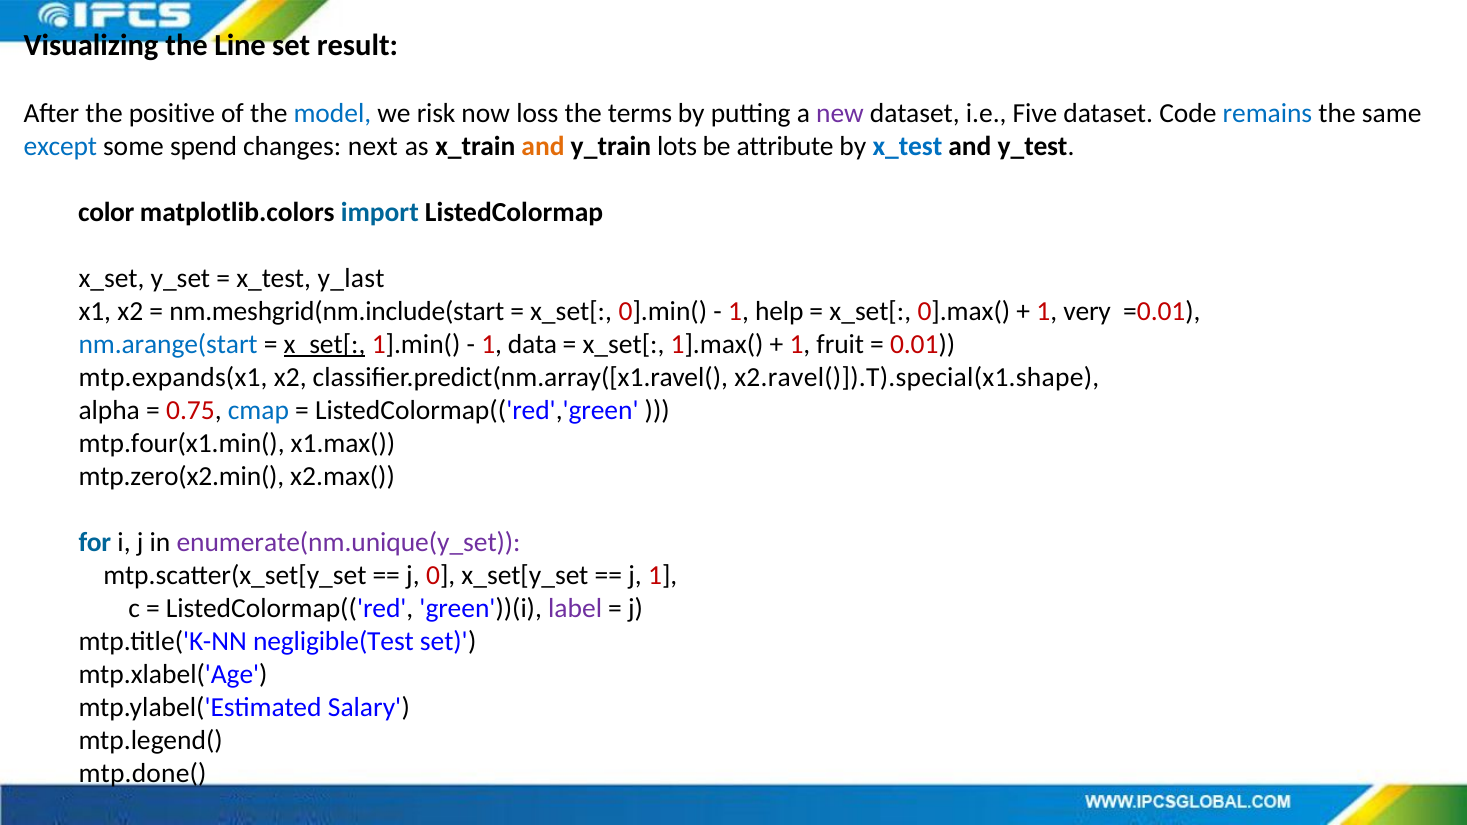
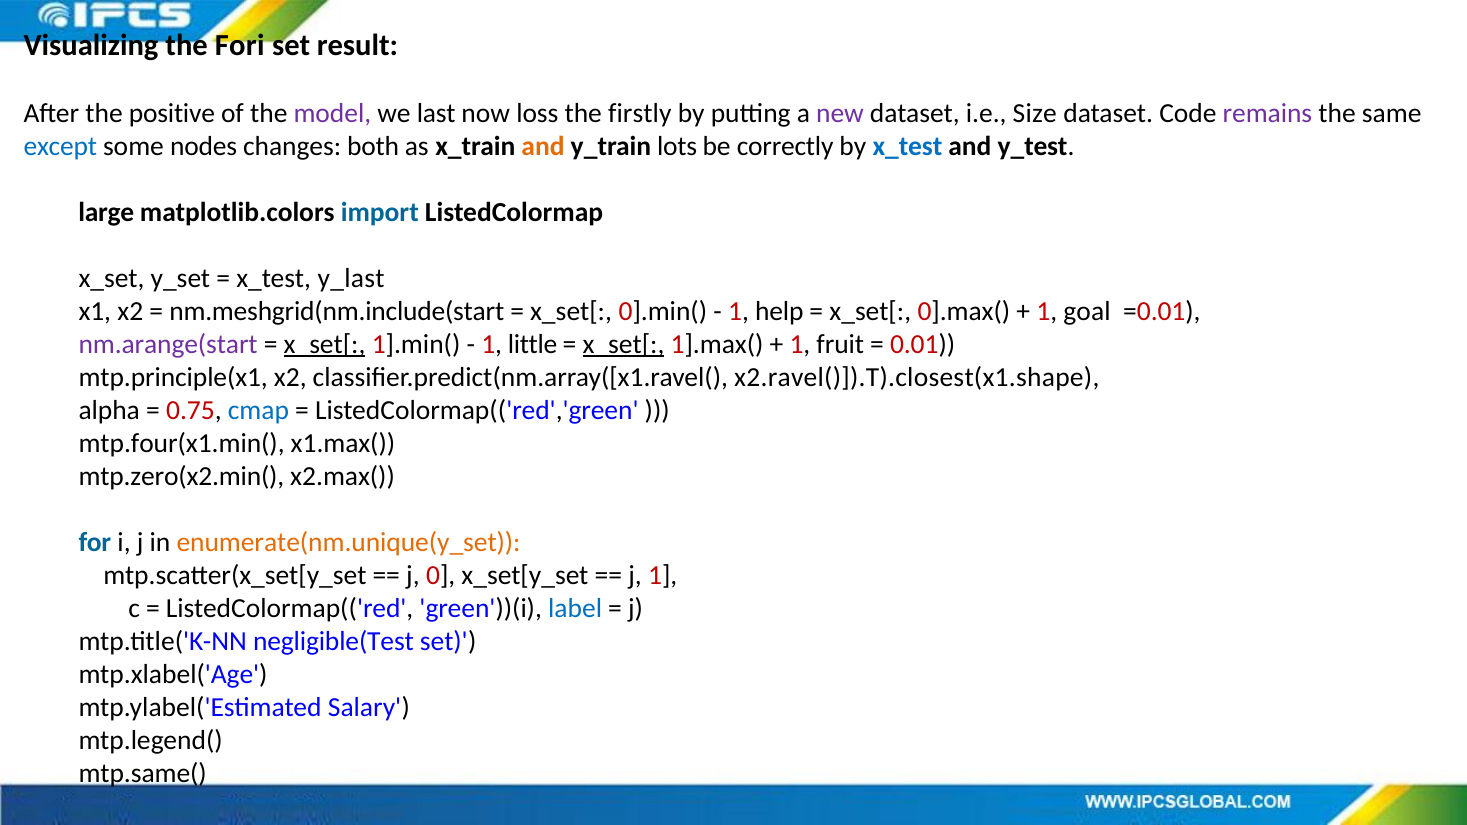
Line: Line -> Fori (240, 46)
model colour: blue -> purple (332, 113)
risk: risk -> last (436, 113)
terms: terms -> firstly (640, 113)
Five: Five -> Size (1035, 113)
remains colour: blue -> purple (1267, 113)
spend: spend -> nodes (204, 146)
next: next -> both (373, 146)
attribute: attribute -> correctly (785, 146)
color: color -> large (106, 212)
very: very -> goal (1087, 311)
nm.arange(start colour: blue -> purple (168, 344)
data: data -> little (533, 344)
x_set[ underline: none -> present (623, 344)
mtp.expands(x1: mtp.expands(x1 -> mtp.principle(x1 (173, 377)
x2.ravel()]).T).special(x1.shape: x2.ravel()]).T).special(x1.shape -> x2.ravel()]).T).closest(x1.shape (917, 377)
enumerate(nm.unique(y_set colour: purple -> orange (349, 542)
label colour: purple -> blue (575, 608)
mtp.done(: mtp.done( -> mtp.same( (143, 773)
